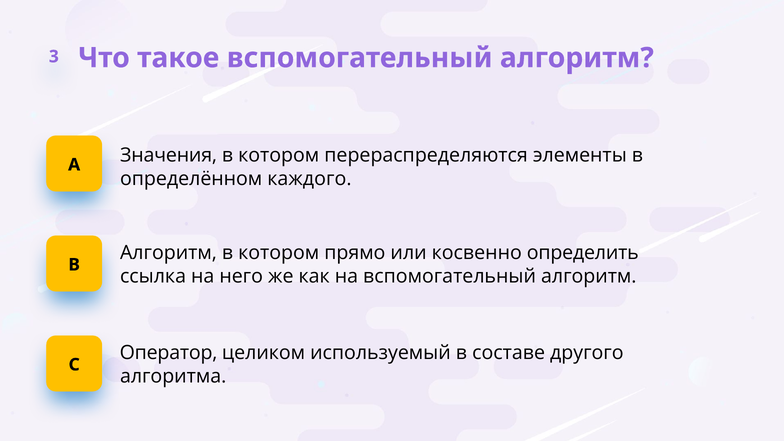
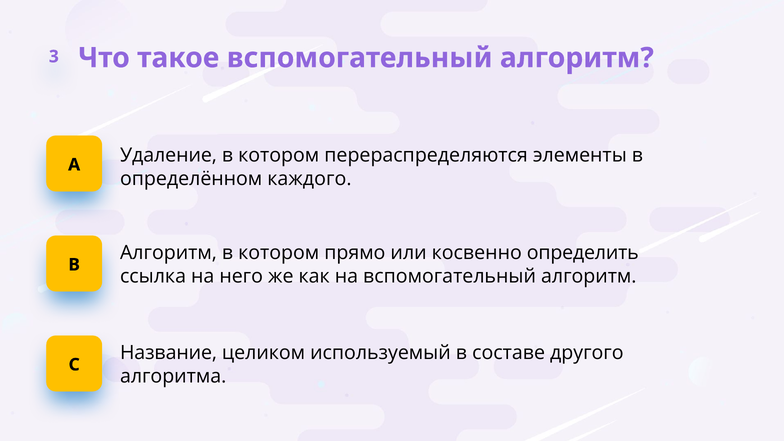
Значения: Значения -> Удаление (168, 155)
Оператор: Оператор -> Название (168, 353)
